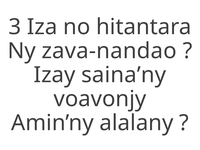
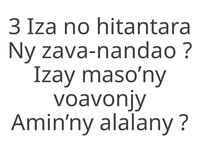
saina’ny: saina’ny -> maso’ny (124, 75)
